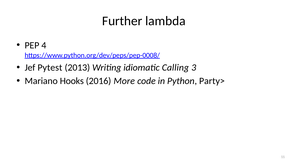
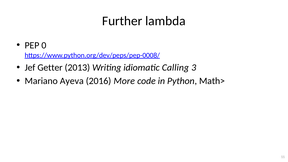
4: 4 -> 0 (44, 45)
Pytest: Pytest -> Getter (50, 68)
Hooks: Hooks -> Ayeva (72, 81)
Party>: Party> -> Math> (212, 81)
